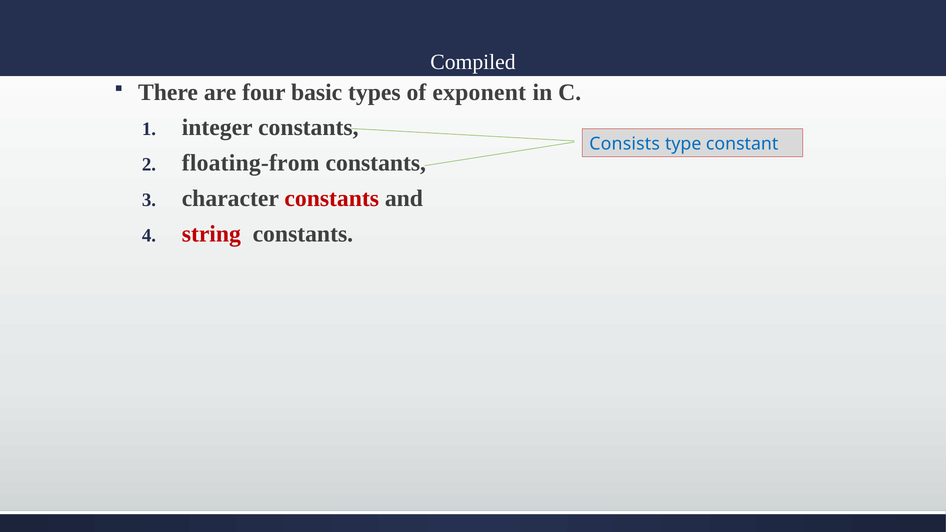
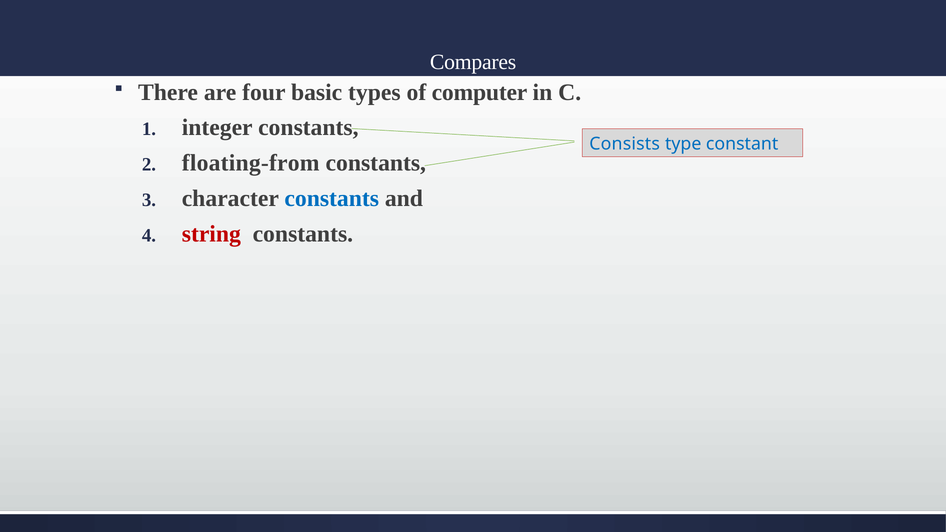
Compiled: Compiled -> Compares (473, 62)
exponent: exponent -> computer (479, 92)
constants colour: red -> blue (332, 198)
